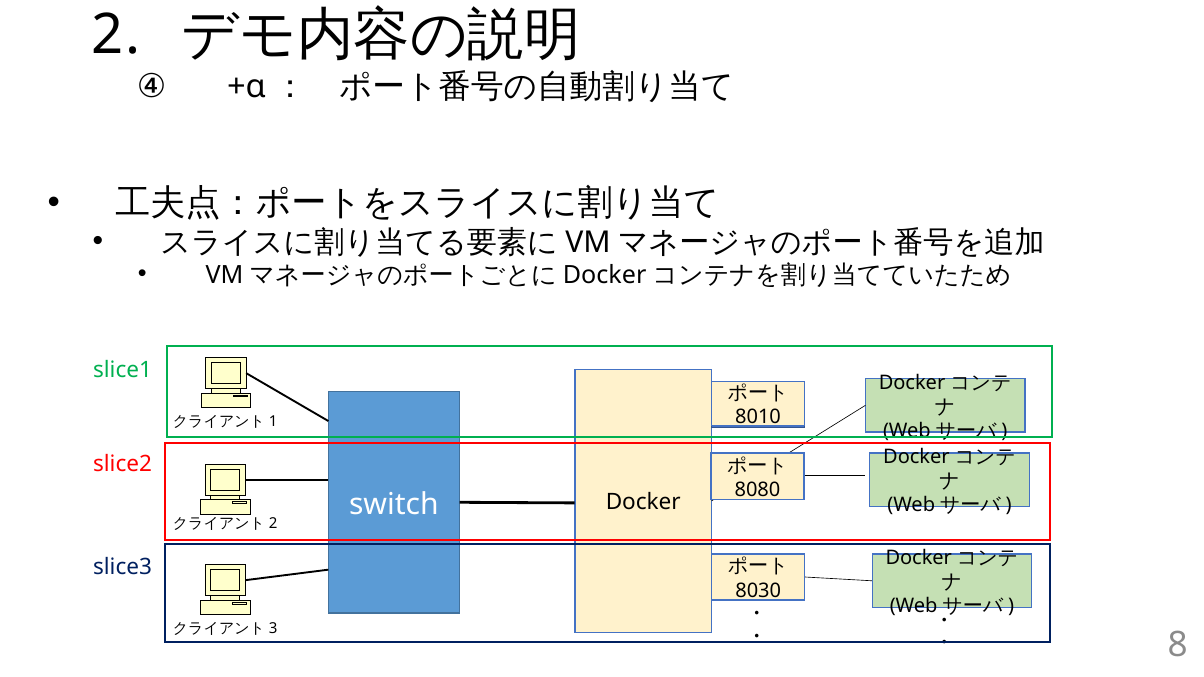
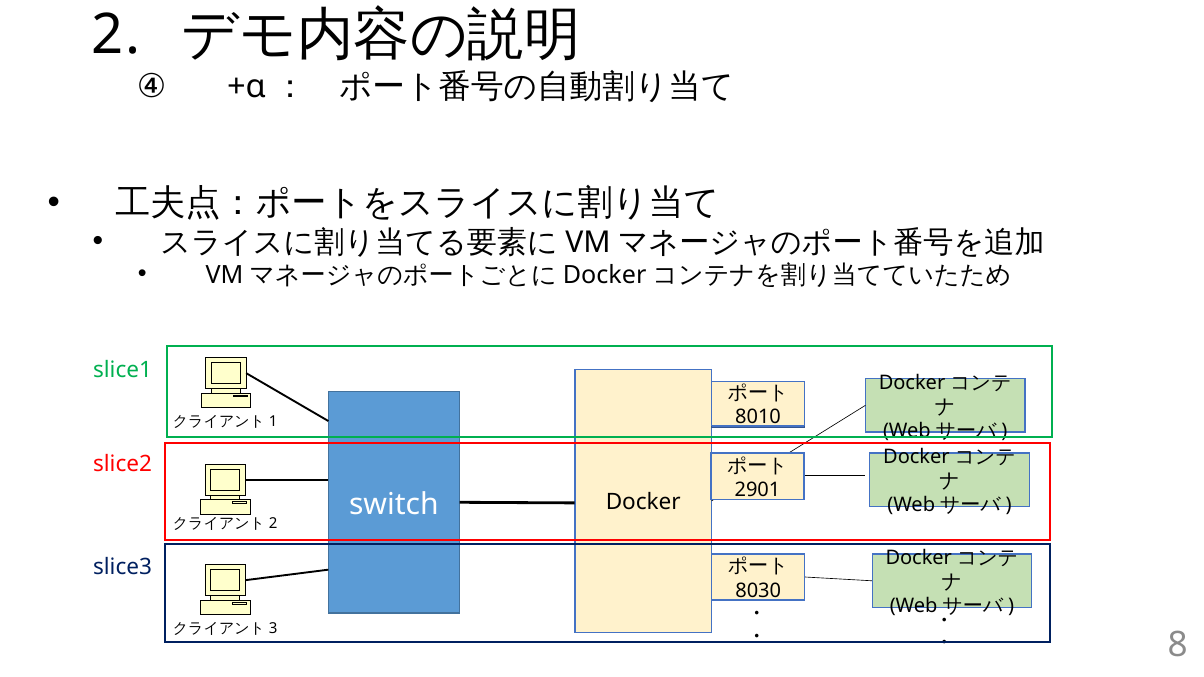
8080: 8080 -> 2901 (758, 490)
